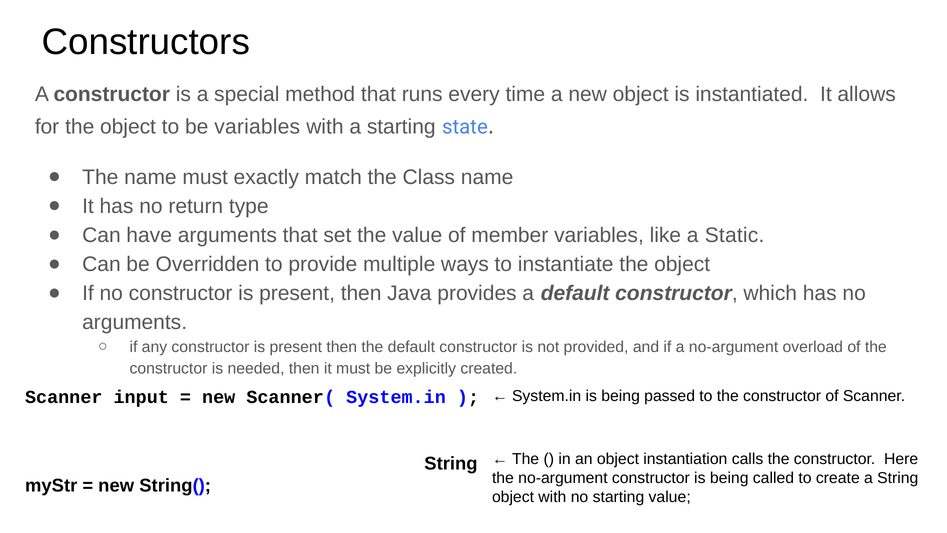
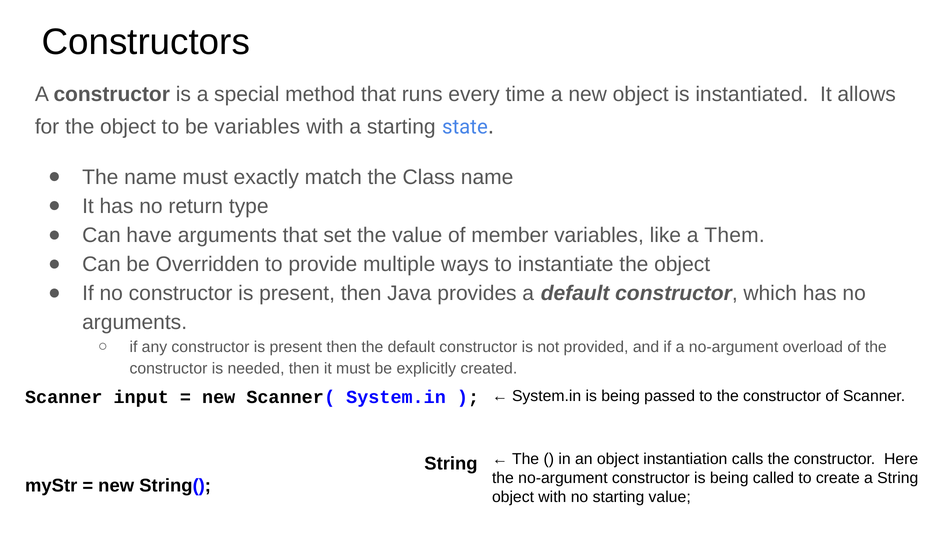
Static: Static -> Them (735, 235)
